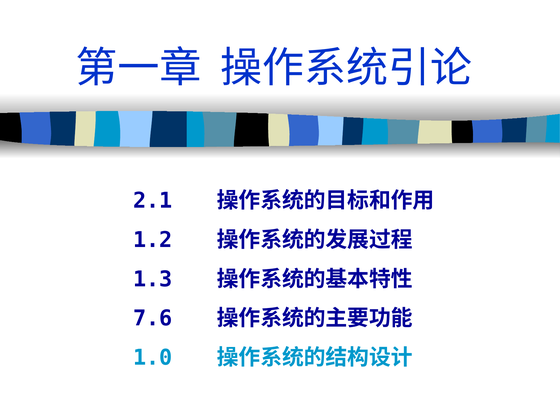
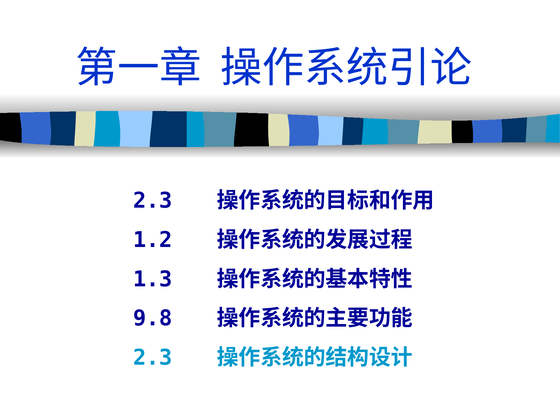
2.1: 2.1 -> 2.3 (153, 201)
7.6: 7.6 -> 9.8 (153, 318)
1.0: 1.0 -> 2.3 (153, 358)
